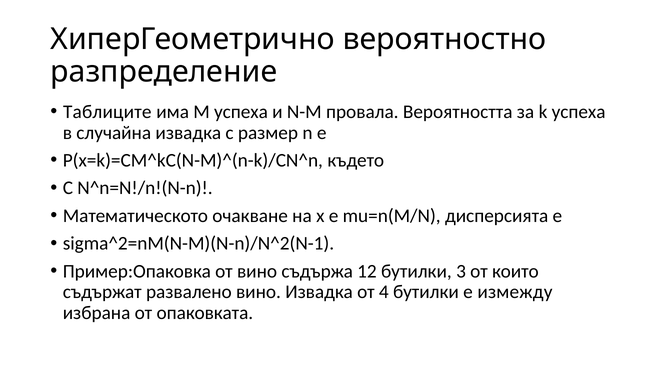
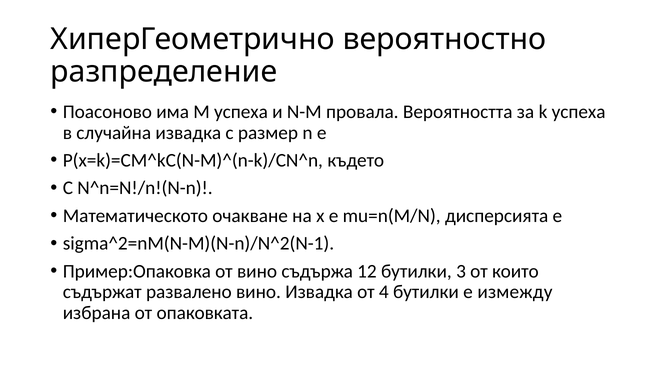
Таблиците: Таблиците -> Поасоново (107, 112)
